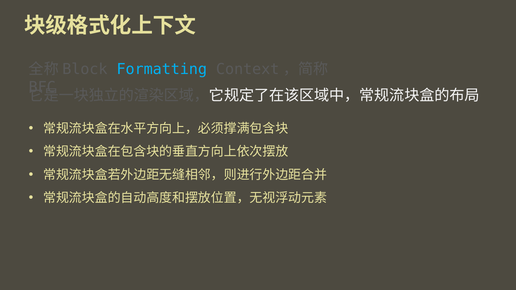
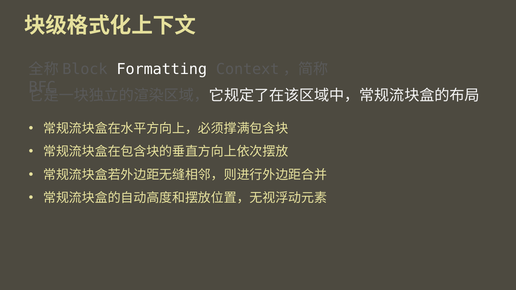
Formatting colour: light blue -> white (162, 69)
